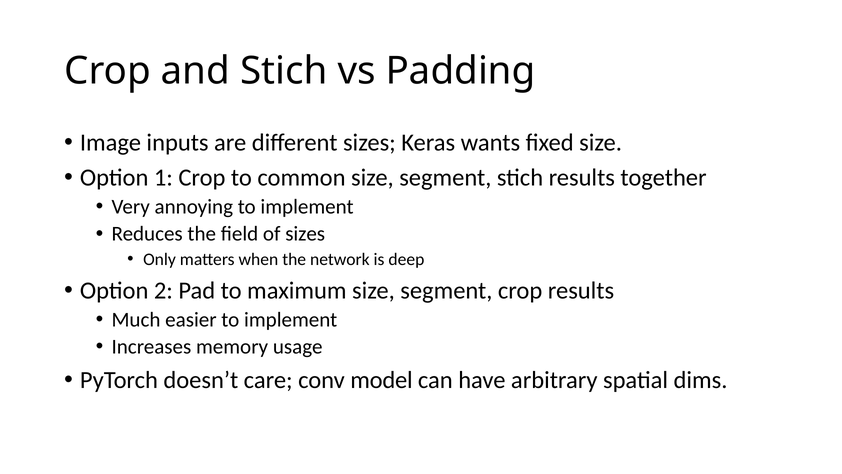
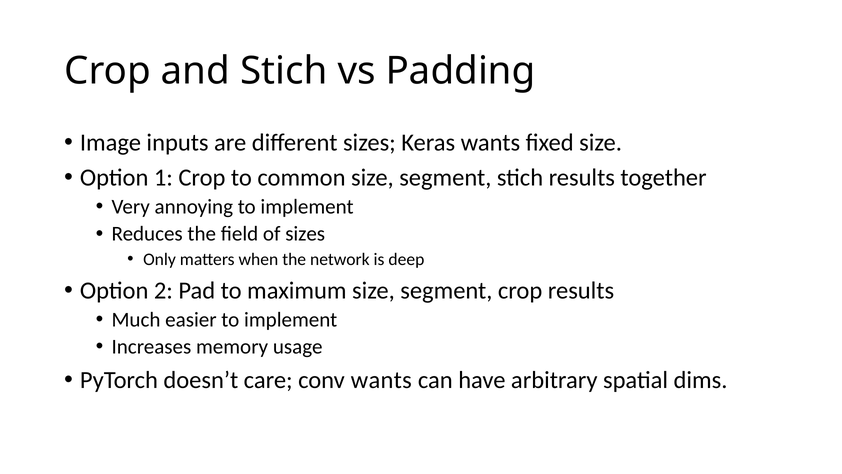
conv model: model -> wants (381, 380)
